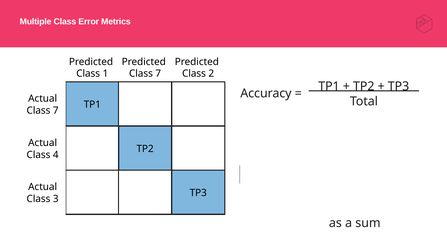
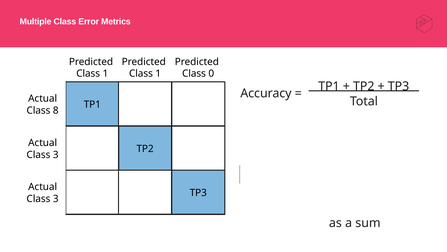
7: 7 -> 1 (158, 74)
2: 2 -> 0 (211, 74)
7: 7 -> 8 (56, 110)
4: 4 -> 3 (56, 154)
